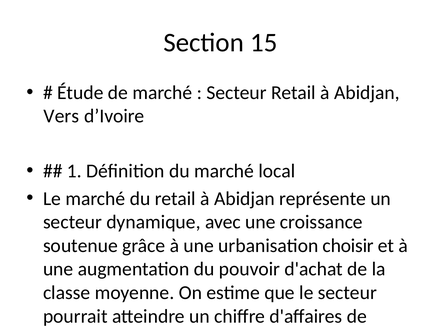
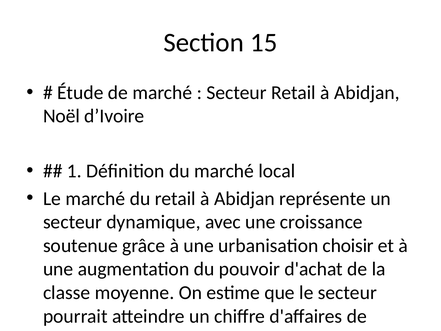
Vers: Vers -> Noël (61, 116)
